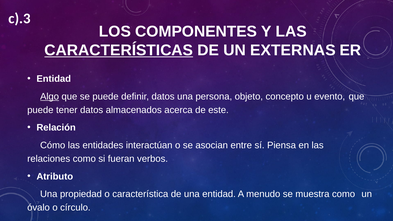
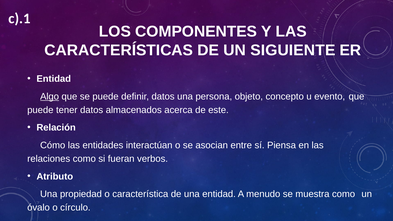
c).3: c).3 -> c).1 (20, 19)
CARACTERÍSTICAS underline: present -> none (119, 50)
EXTERNAS: EXTERNAS -> SIGUIENTE (293, 50)
